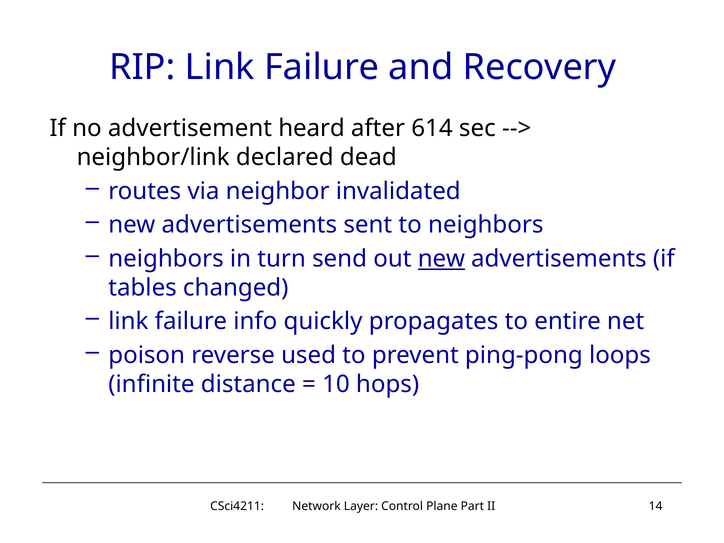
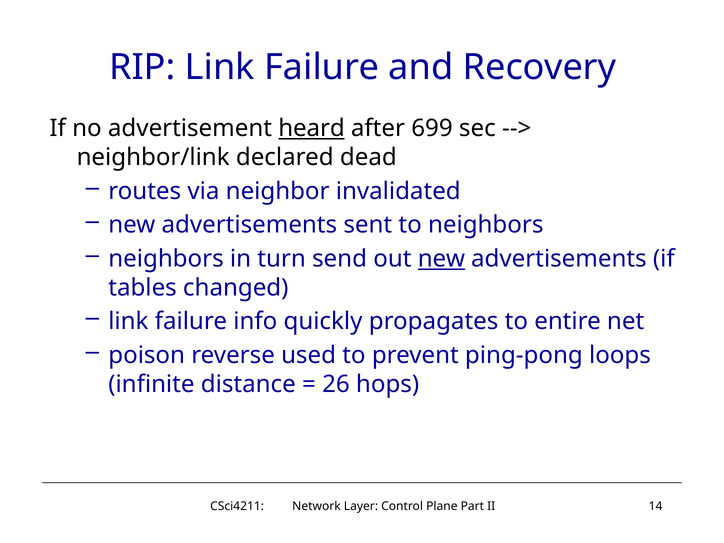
heard underline: none -> present (312, 128)
614: 614 -> 699 (432, 128)
10: 10 -> 26 (336, 384)
